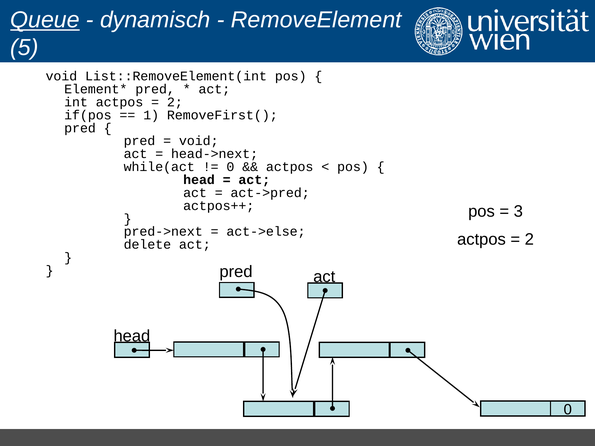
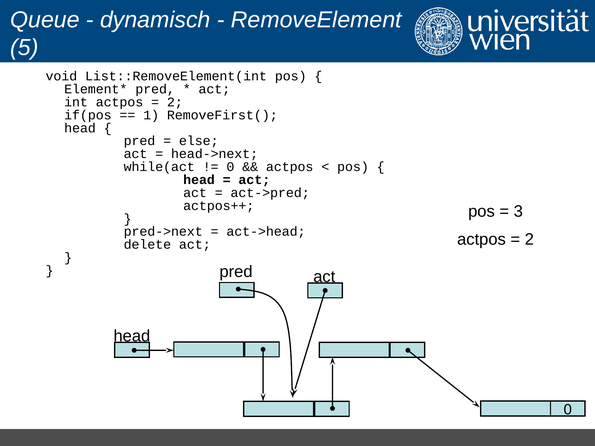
Queue underline: present -> none (45, 20)
pred: pred -> head (80, 128)
void: void -> else (199, 141)
act->else: act->else -> act->head (266, 232)
